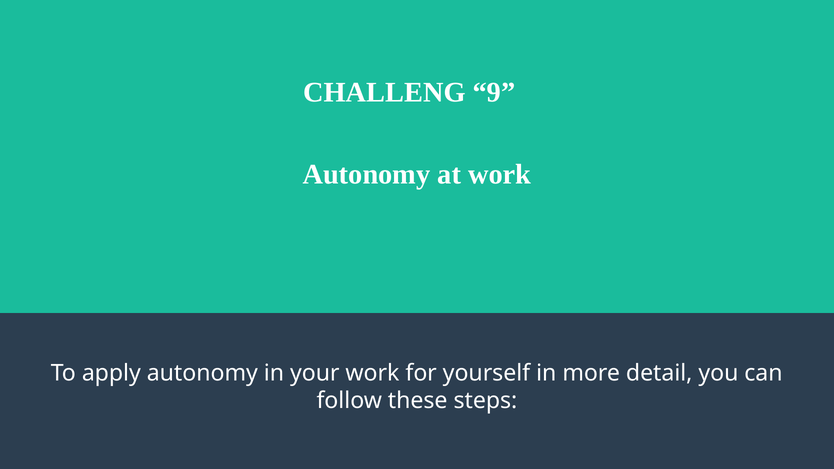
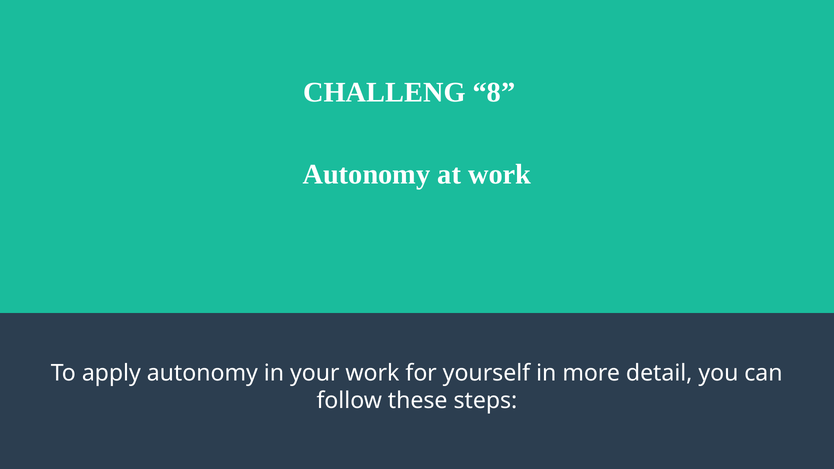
9: 9 -> 8 (494, 92)
